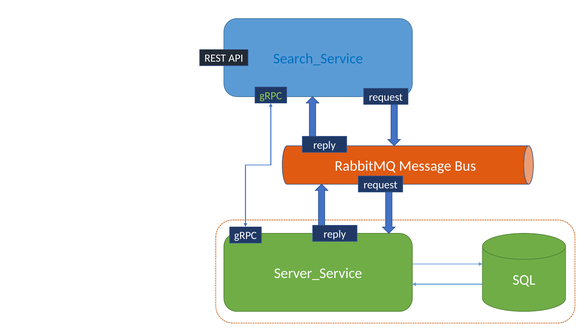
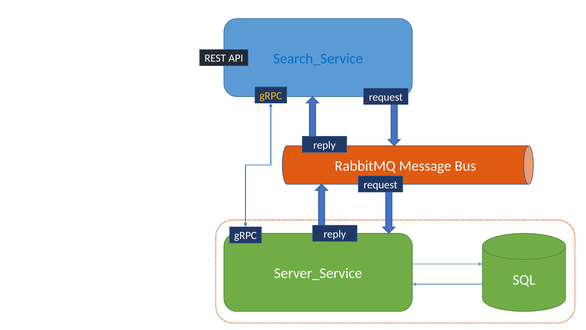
gRPC colour: light green -> yellow (271, 96)
